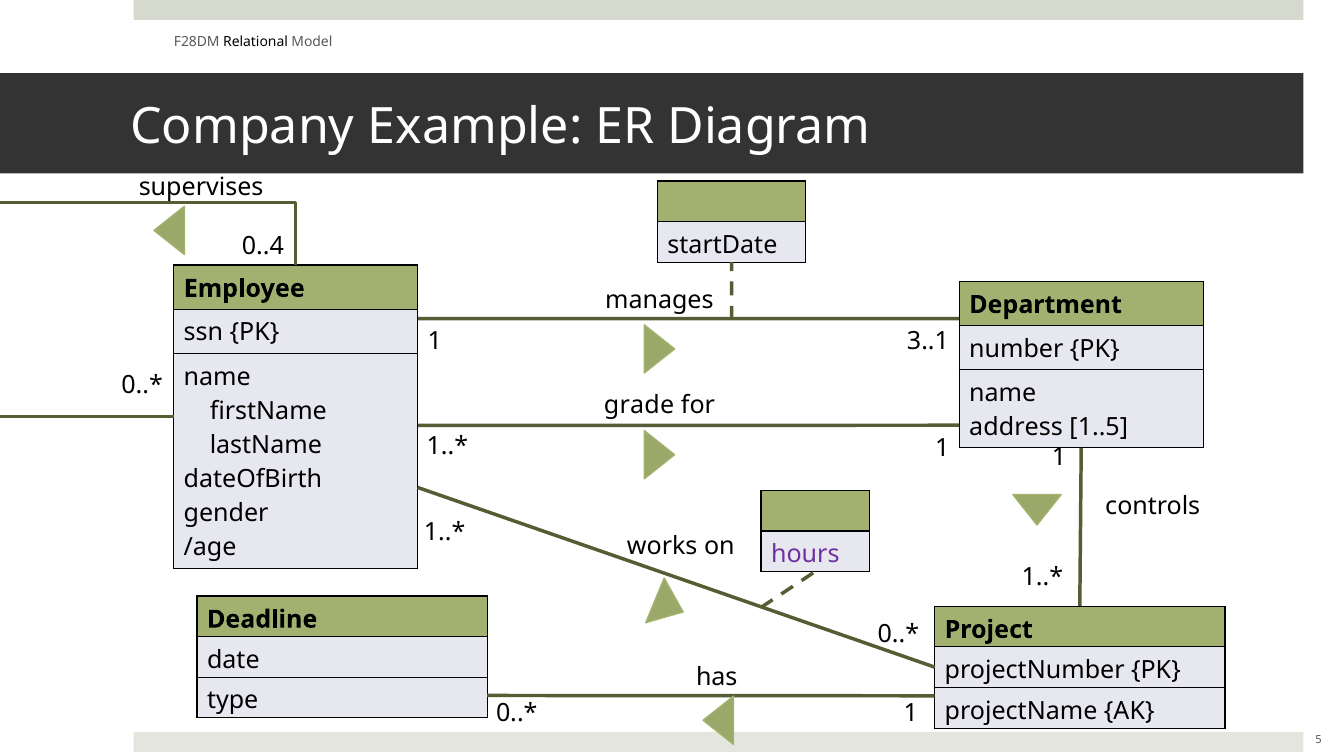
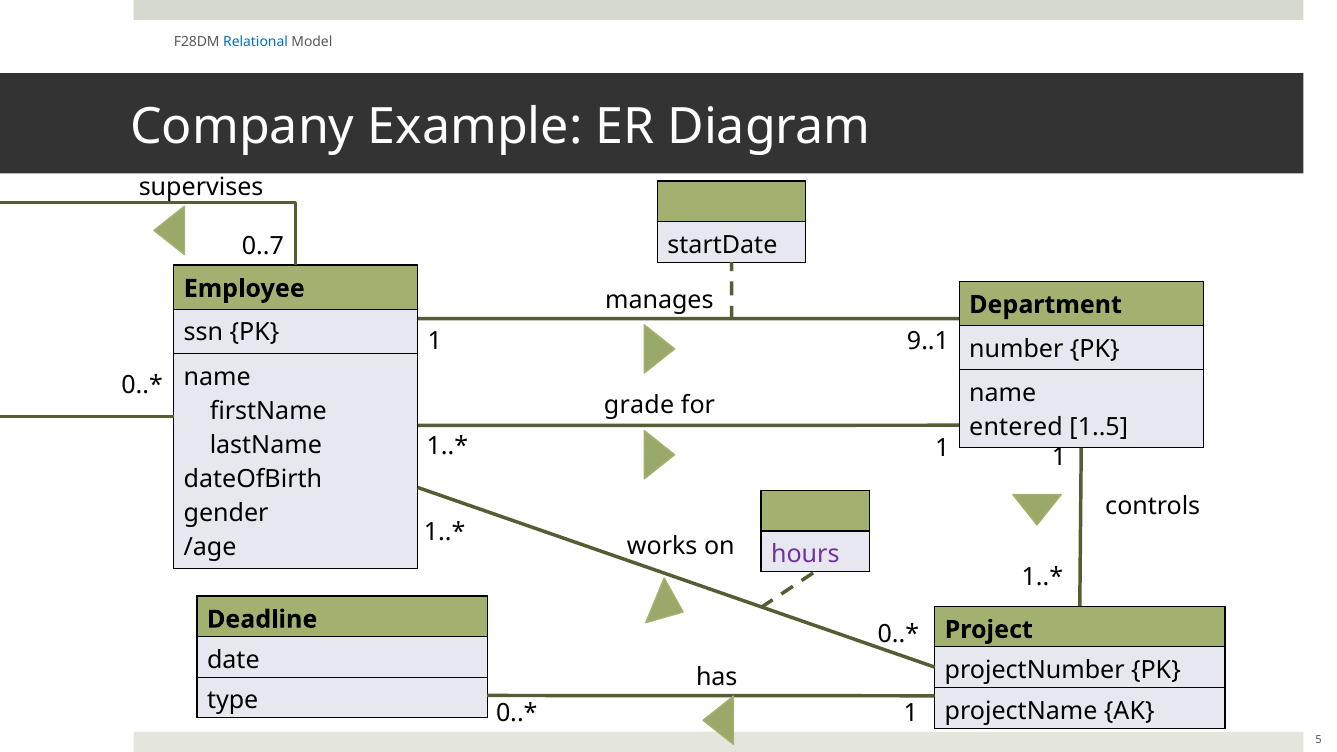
Relational colour: black -> blue (256, 42)
0..4: 0..4 -> 0..7 (263, 247)
3..1: 3..1 -> 9..1 (928, 341)
address: address -> entered (1016, 427)
